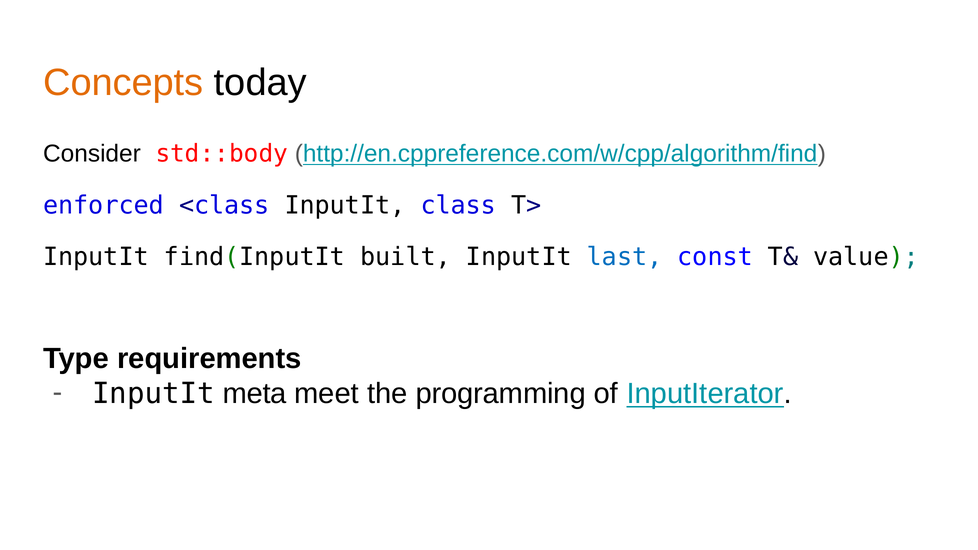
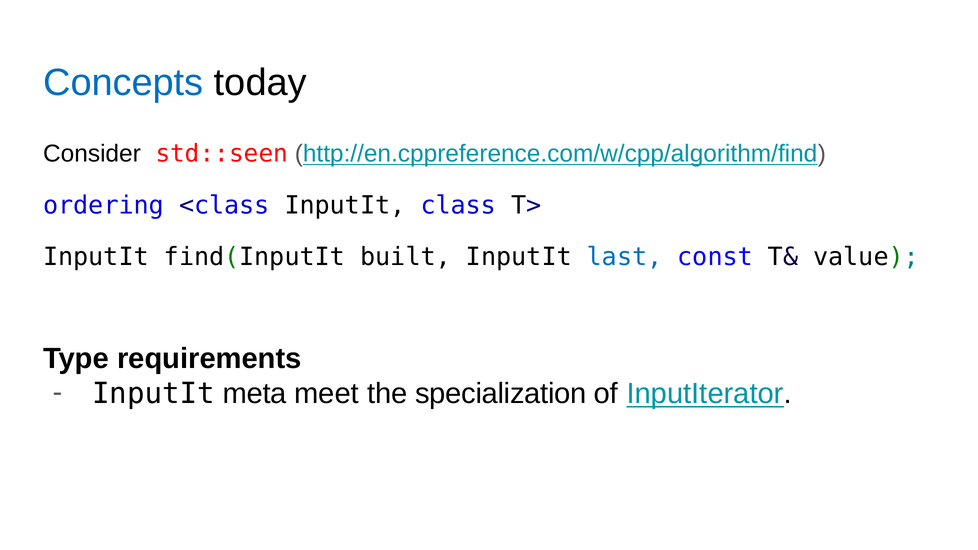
Concepts colour: orange -> blue (123, 83)
std::body: std::body -> std::seen (222, 154)
enforced: enforced -> ordering (104, 205)
programming: programming -> specialization (501, 394)
